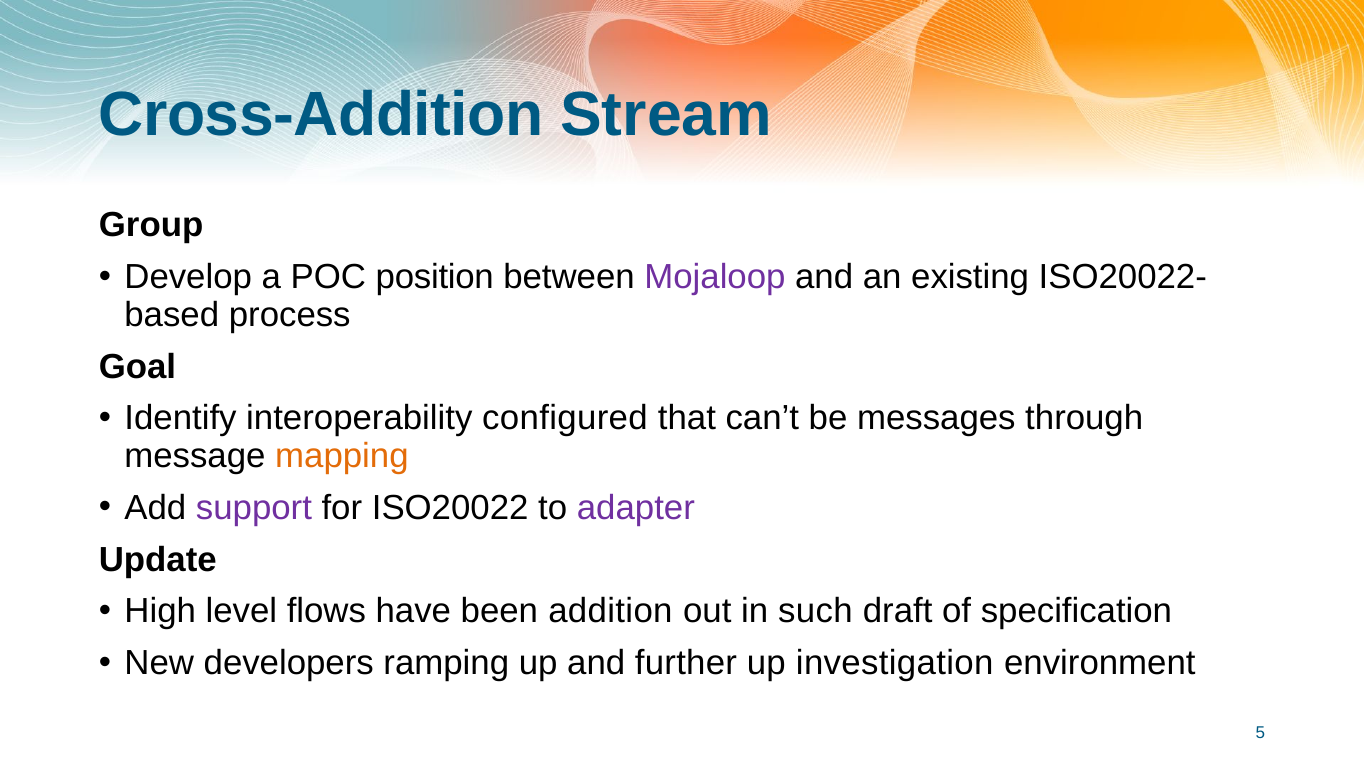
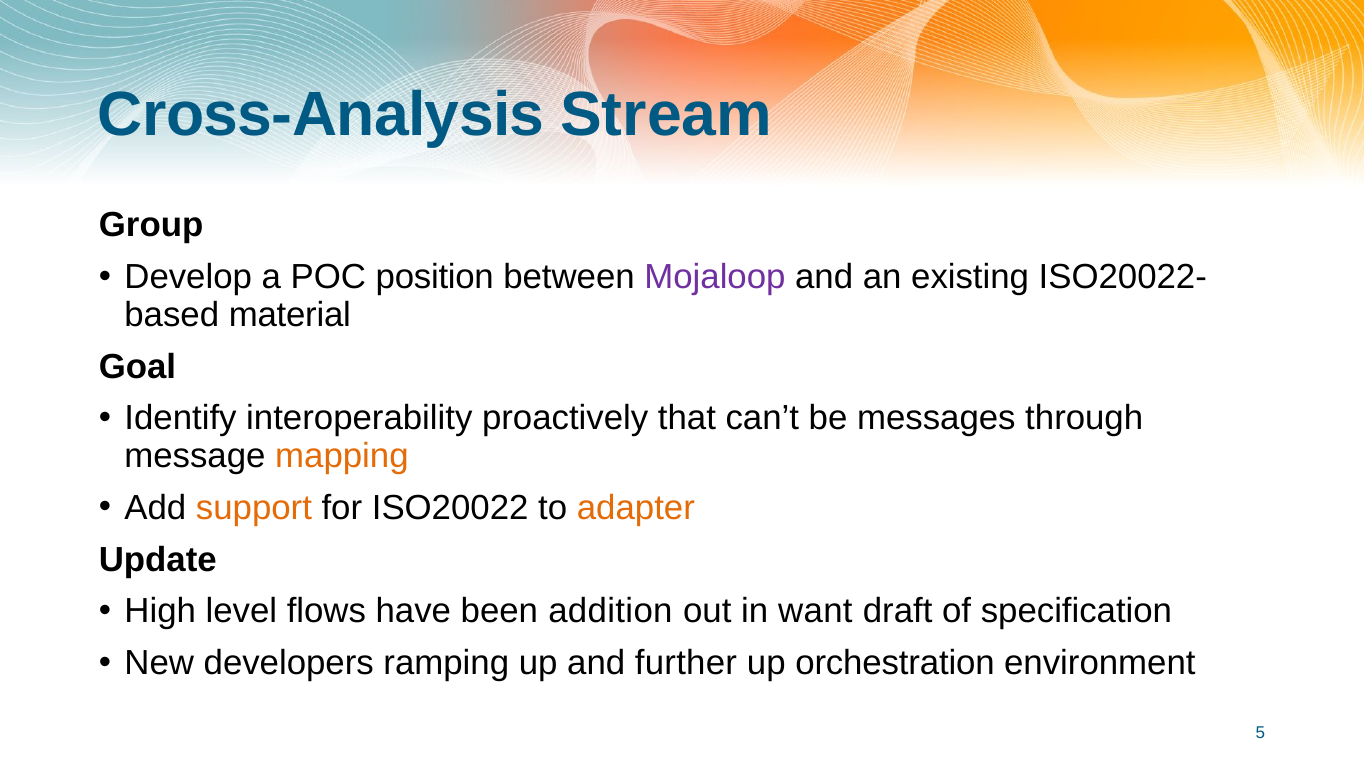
Cross-Addition: Cross-Addition -> Cross-Analysis (321, 115)
process: process -> material (290, 315)
configured: configured -> proactively (565, 418)
support colour: purple -> orange (254, 508)
adapter colour: purple -> orange (636, 508)
such: such -> want (815, 612)
investigation: investigation -> orchestration (895, 663)
